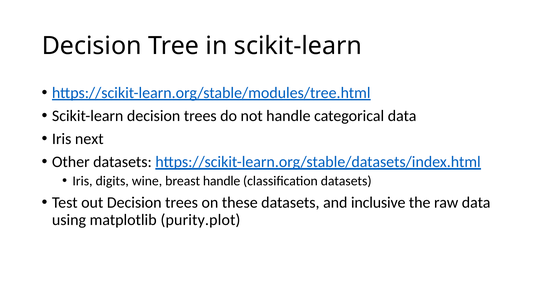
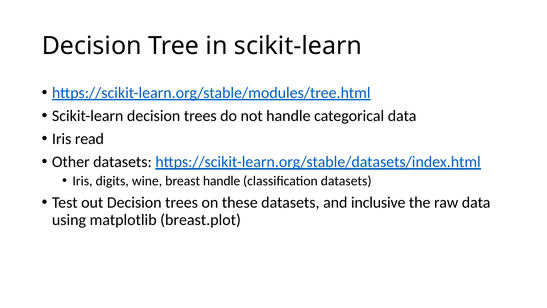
next: next -> read (89, 139)
purity.plot: purity.plot -> breast.plot (201, 220)
